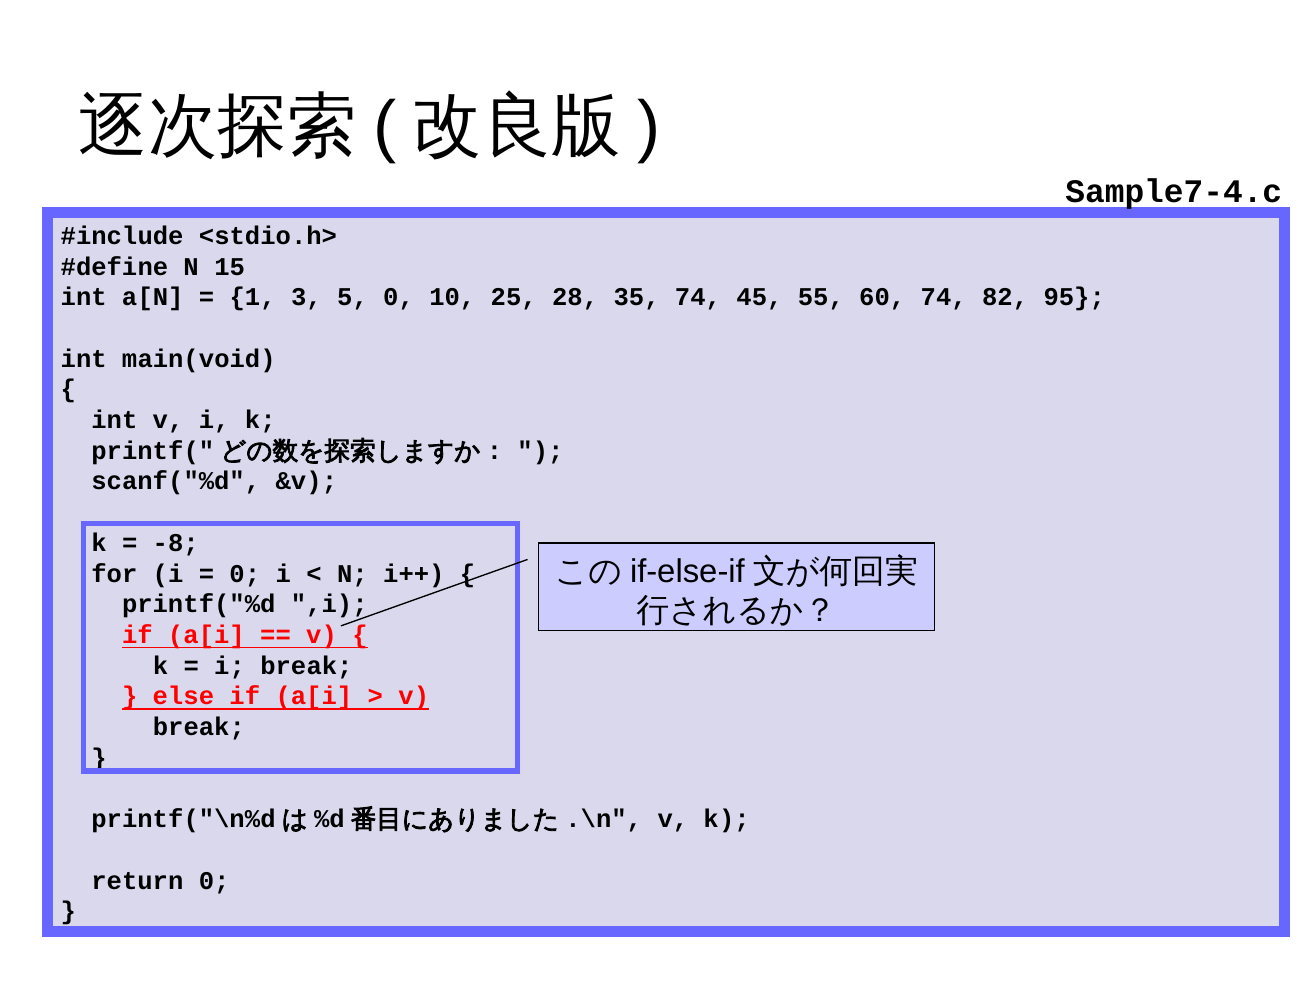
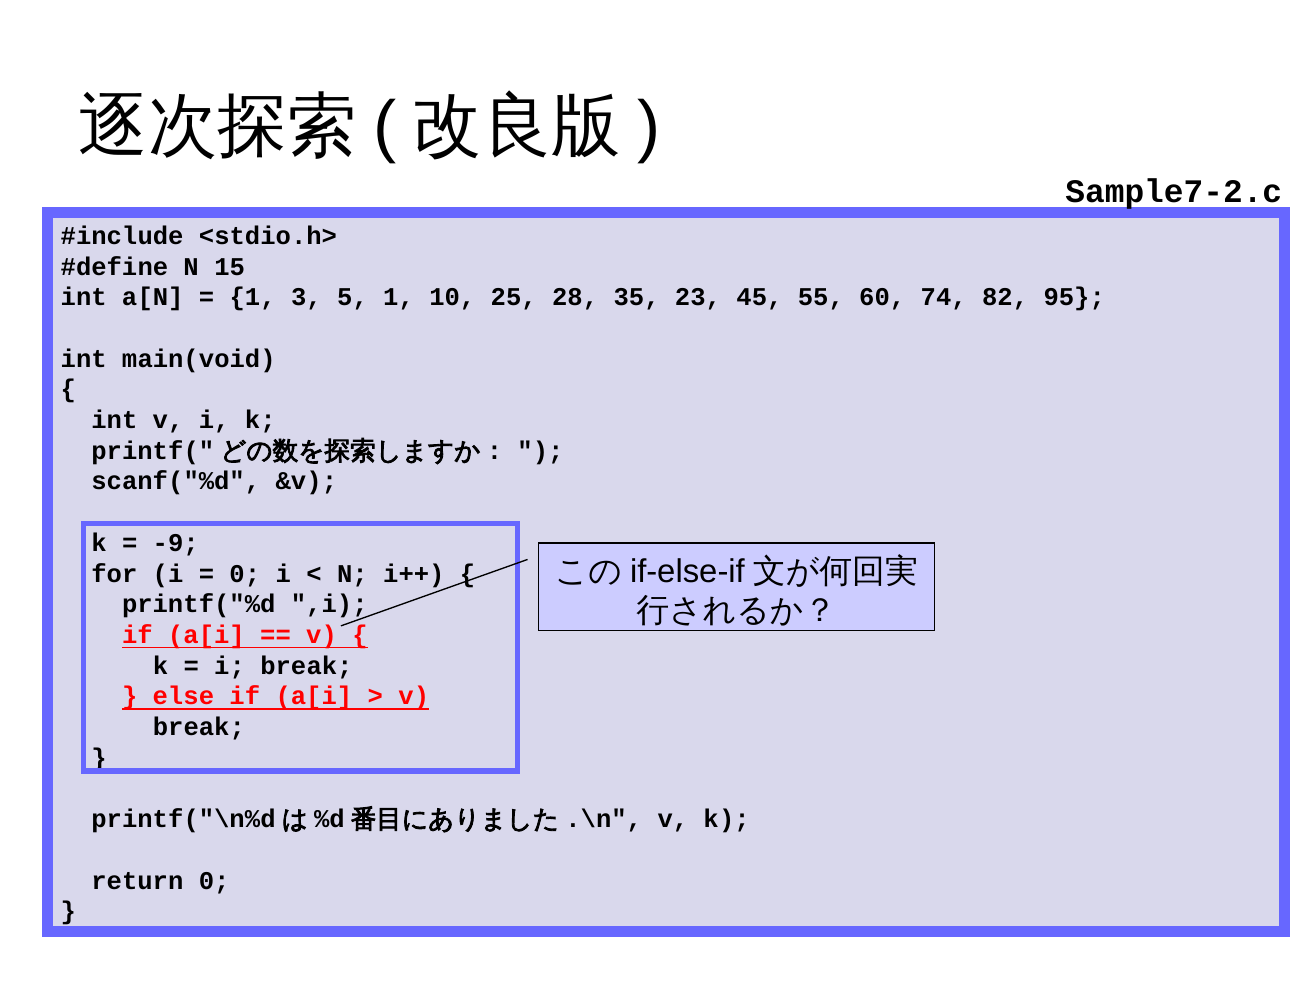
Sample7-4.c: Sample7-4.c -> Sample7-2.c (1174, 192)
5 0: 0 -> 1 (399, 297)
35 74: 74 -> 23 (698, 297)
-8: -8 -> -9 (176, 543)
